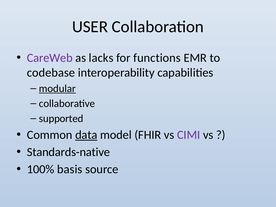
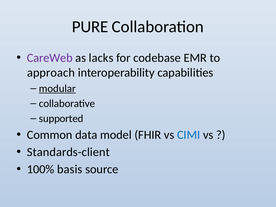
USER: USER -> PURE (90, 27)
functions: functions -> codebase (157, 58)
codebase: codebase -> approach (51, 73)
data underline: present -> none (86, 135)
CIMI colour: purple -> blue (189, 135)
Standards-native: Standards-native -> Standards-client (68, 152)
